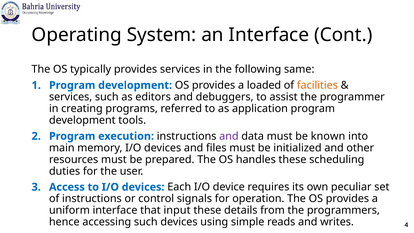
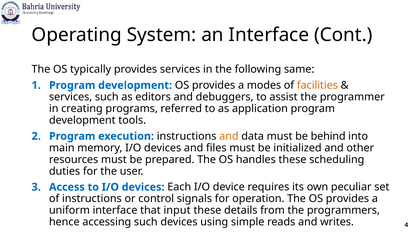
loaded: loaded -> modes (264, 85)
and colour: purple -> orange (229, 136)
known: known -> behind (328, 136)
